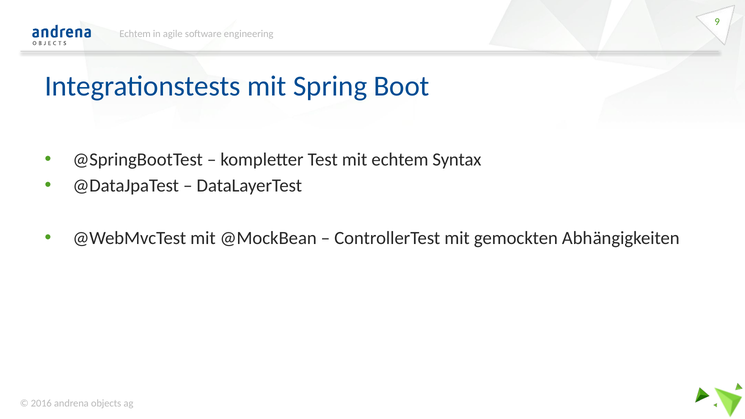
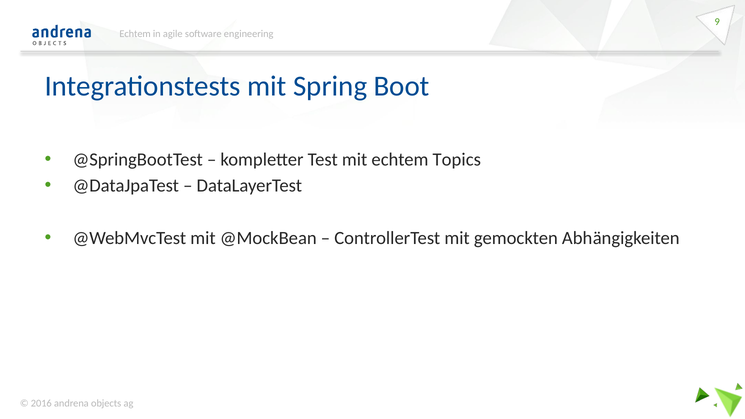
Syntax: Syntax -> Topics (457, 160)
